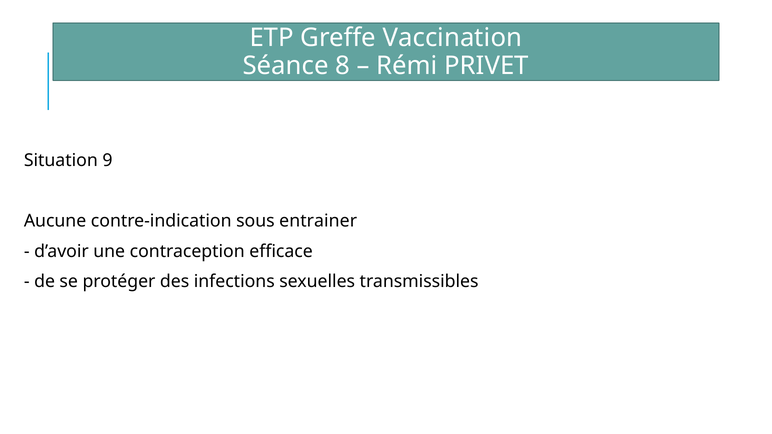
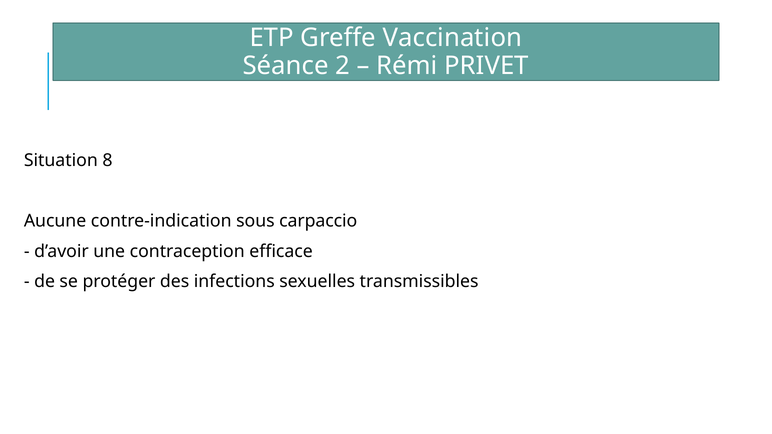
8: 8 -> 2 (343, 66)
9: 9 -> 8 (107, 160)
entrainer: entrainer -> carpaccio (318, 221)
